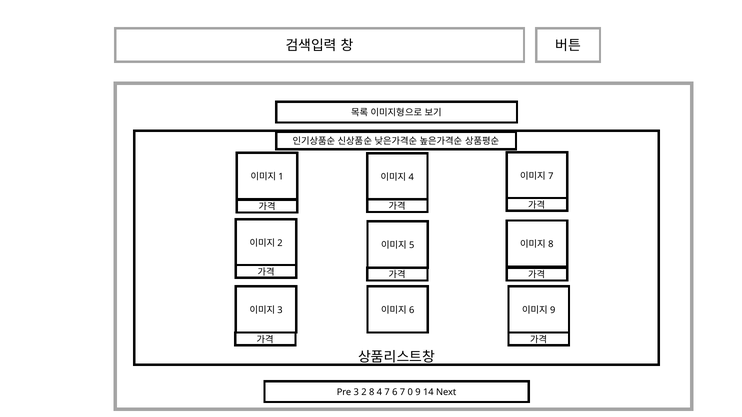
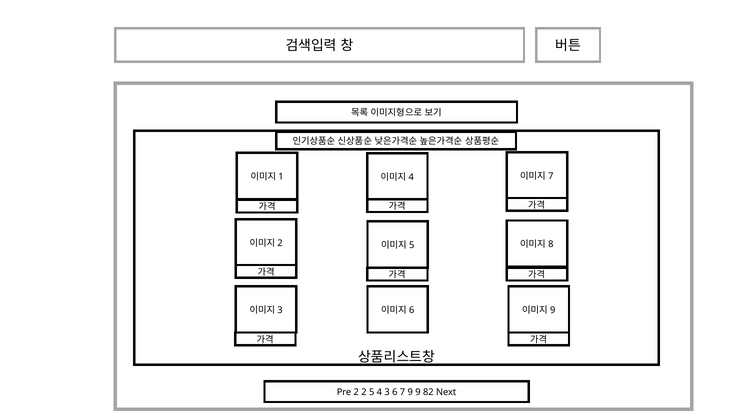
Pre 3: 3 -> 2 (356, 393)
8: 8 -> 5 (372, 393)
4 7: 7 -> 3 (387, 393)
7 0: 0 -> 9 (410, 393)
14: 14 -> 82 (428, 393)
